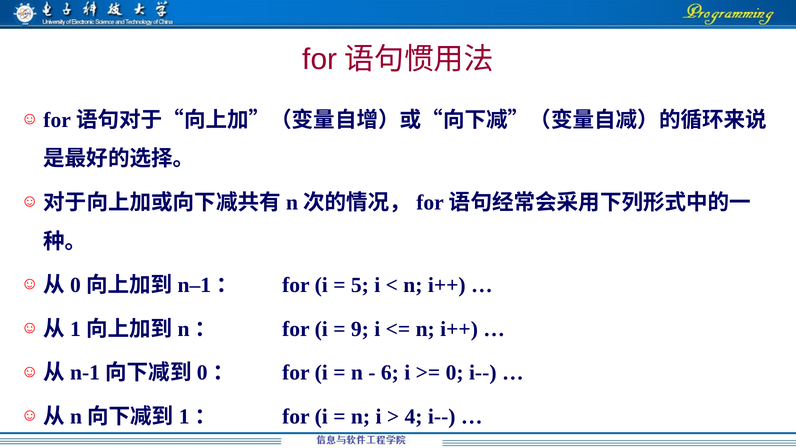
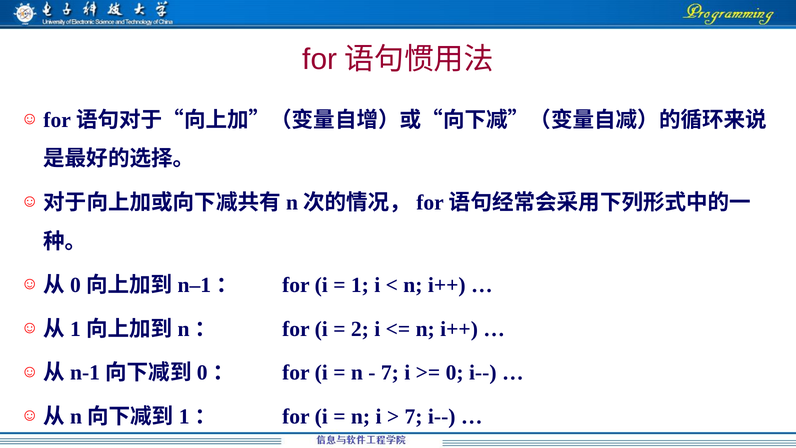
5: 5 -> 1 (360, 285)
9: 9 -> 2 (360, 329)
6: 6 -> 7 (390, 373)
4: 4 -> 7 (414, 416)
